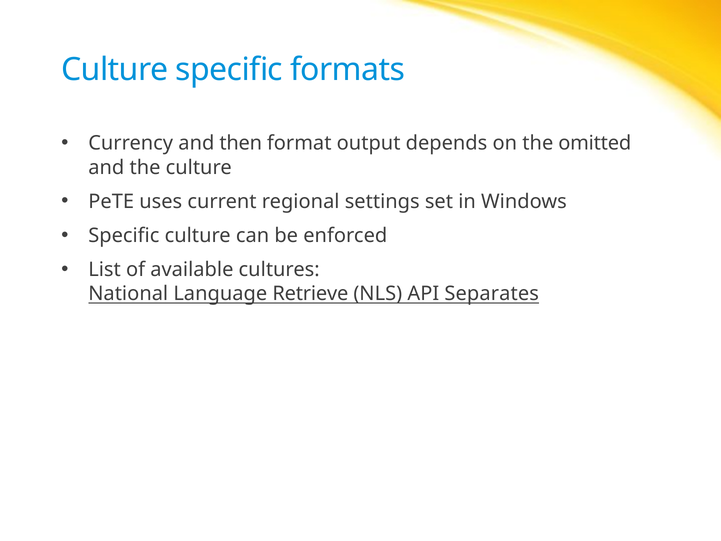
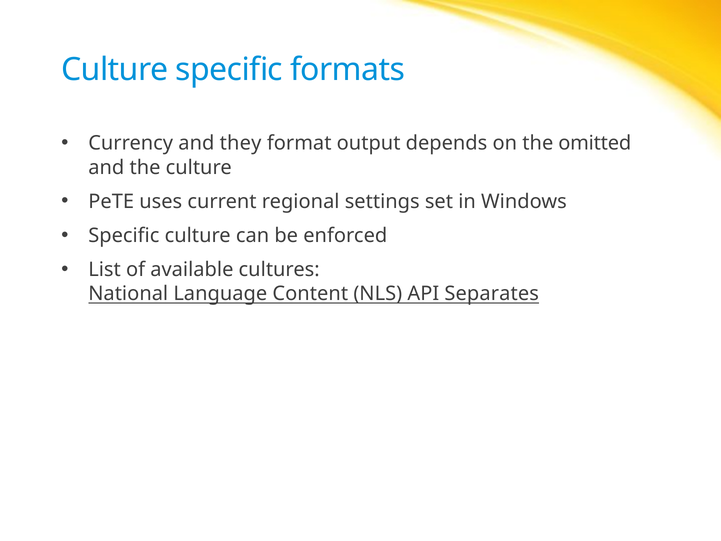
then: then -> they (241, 143)
Retrieve: Retrieve -> Content (310, 294)
